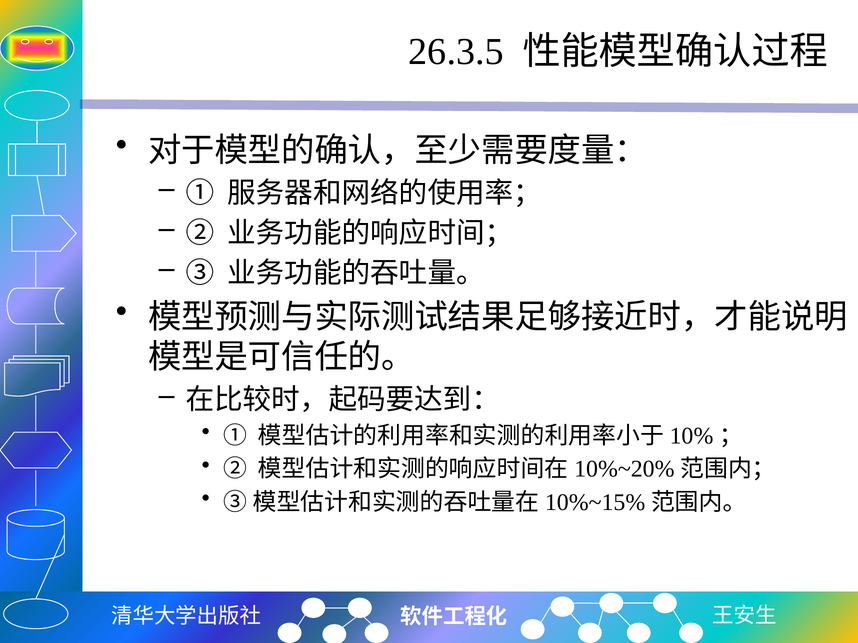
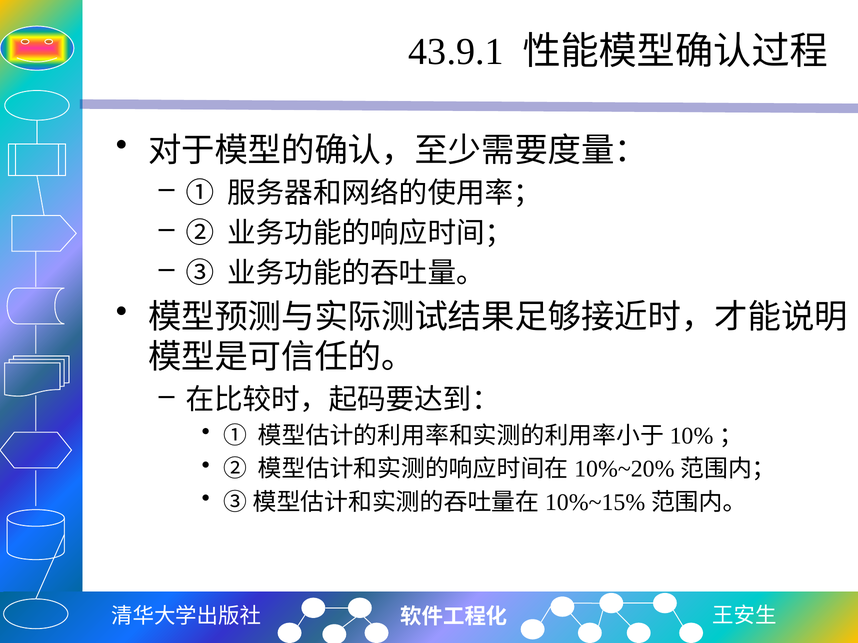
26.3.5: 26.3.5 -> 43.9.1 (456, 51)
